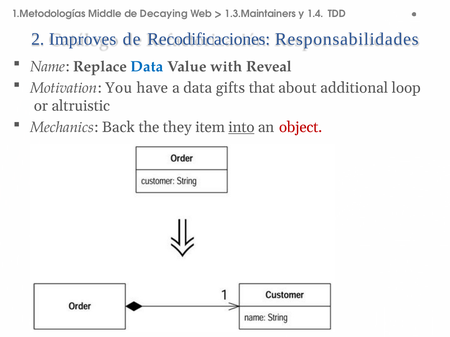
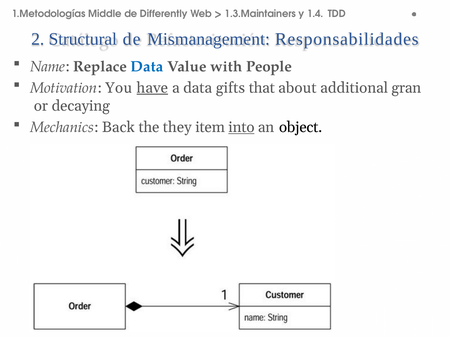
Decaying: Decaying -> Differently (164, 14)
Improves: Improves -> Structural (83, 39)
Recodificaciones: Recodificaciones -> Mismanagement (209, 39)
Reveal: Reveal -> People (269, 67)
have underline: none -> present (152, 88)
loop: loop -> gran (406, 88)
altruistic: altruistic -> decaying (81, 106)
object colour: red -> black (301, 127)
